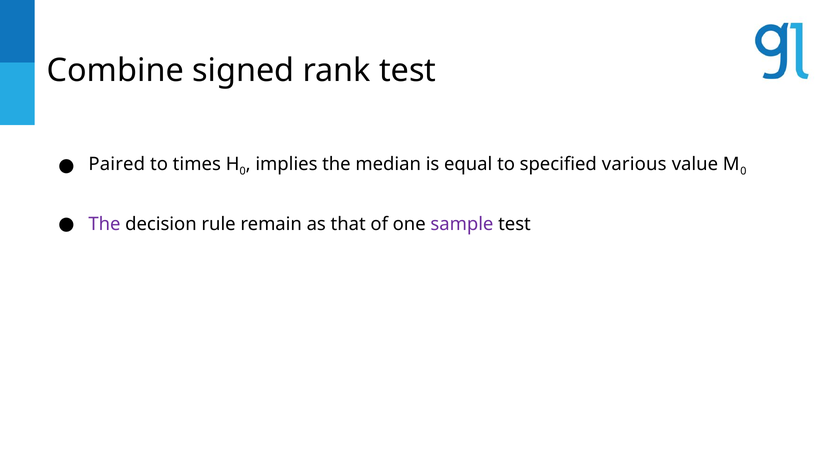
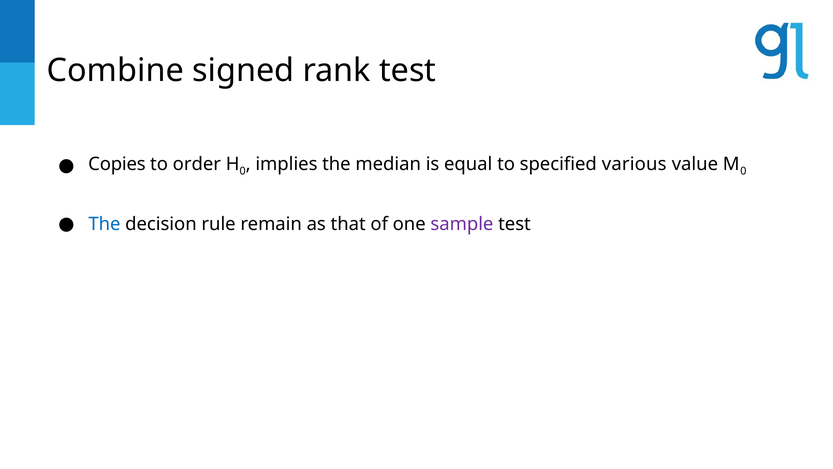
Paired: Paired -> Copies (117, 164)
times: times -> order (197, 164)
The colour: purple -> blue (104, 224)
